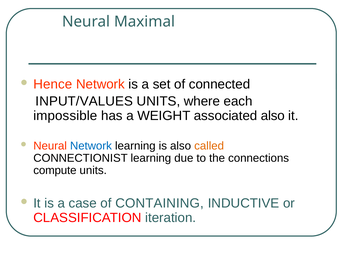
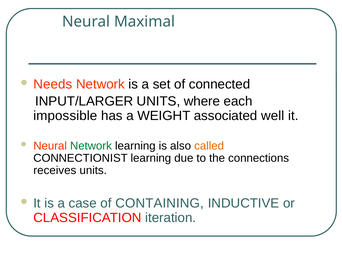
Hence: Hence -> Needs (53, 84)
INPUT/VALUES: INPUT/VALUES -> INPUT/LARGER (84, 101)
associated also: also -> well (273, 116)
Network colour: blue -> green (91, 146)
compute: compute -> receives (55, 171)
